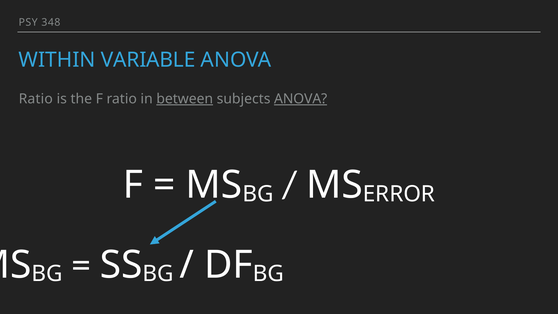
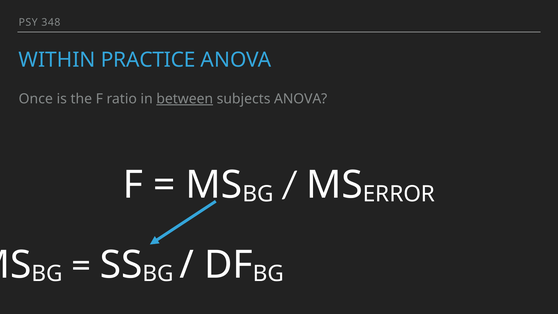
VARIABLE: VARIABLE -> PRACTICE (148, 60)
Ratio: Ratio -> Once (36, 99)
ANOVA underline: present -> none (301, 99)
